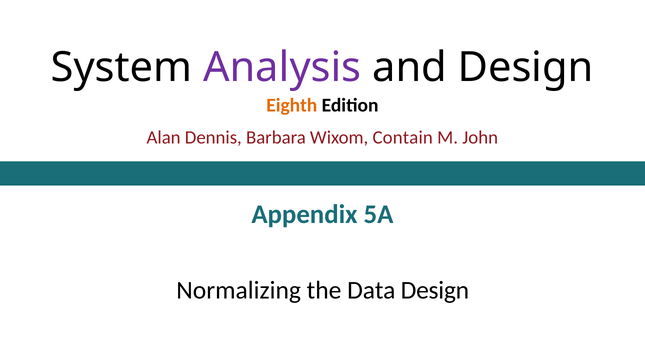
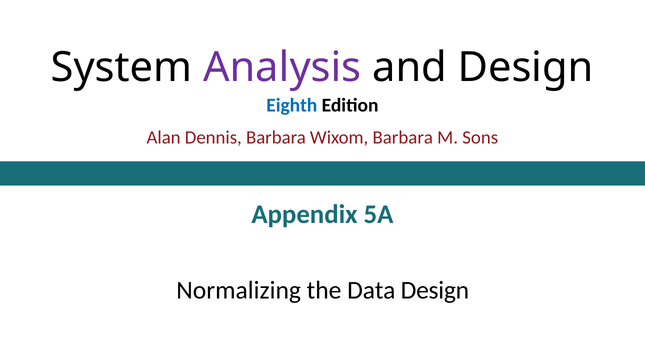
Eighth colour: orange -> blue (292, 105)
Wixom Contain: Contain -> Barbara (403, 137)
John: John -> Sons (480, 137)
